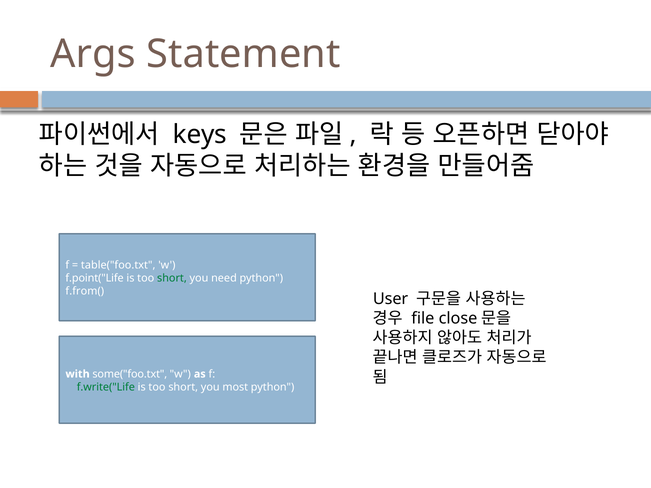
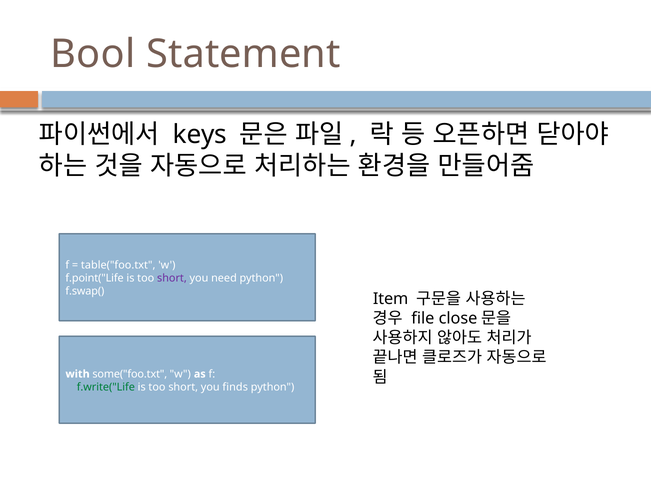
Args: Args -> Bool (93, 54)
short colour: green -> purple (172, 278)
f.from(: f.from( -> f.swap( (85, 291)
User: User -> Item (391, 299)
most: most -> finds (235, 387)
